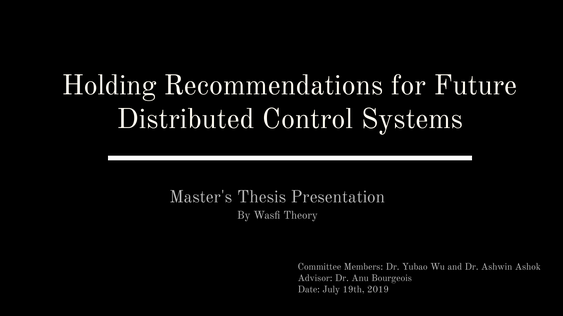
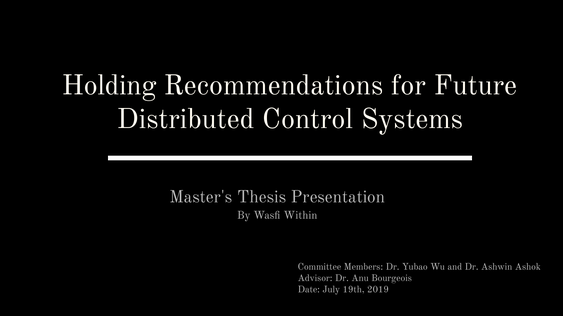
Theory: Theory -> Within (300, 216)
